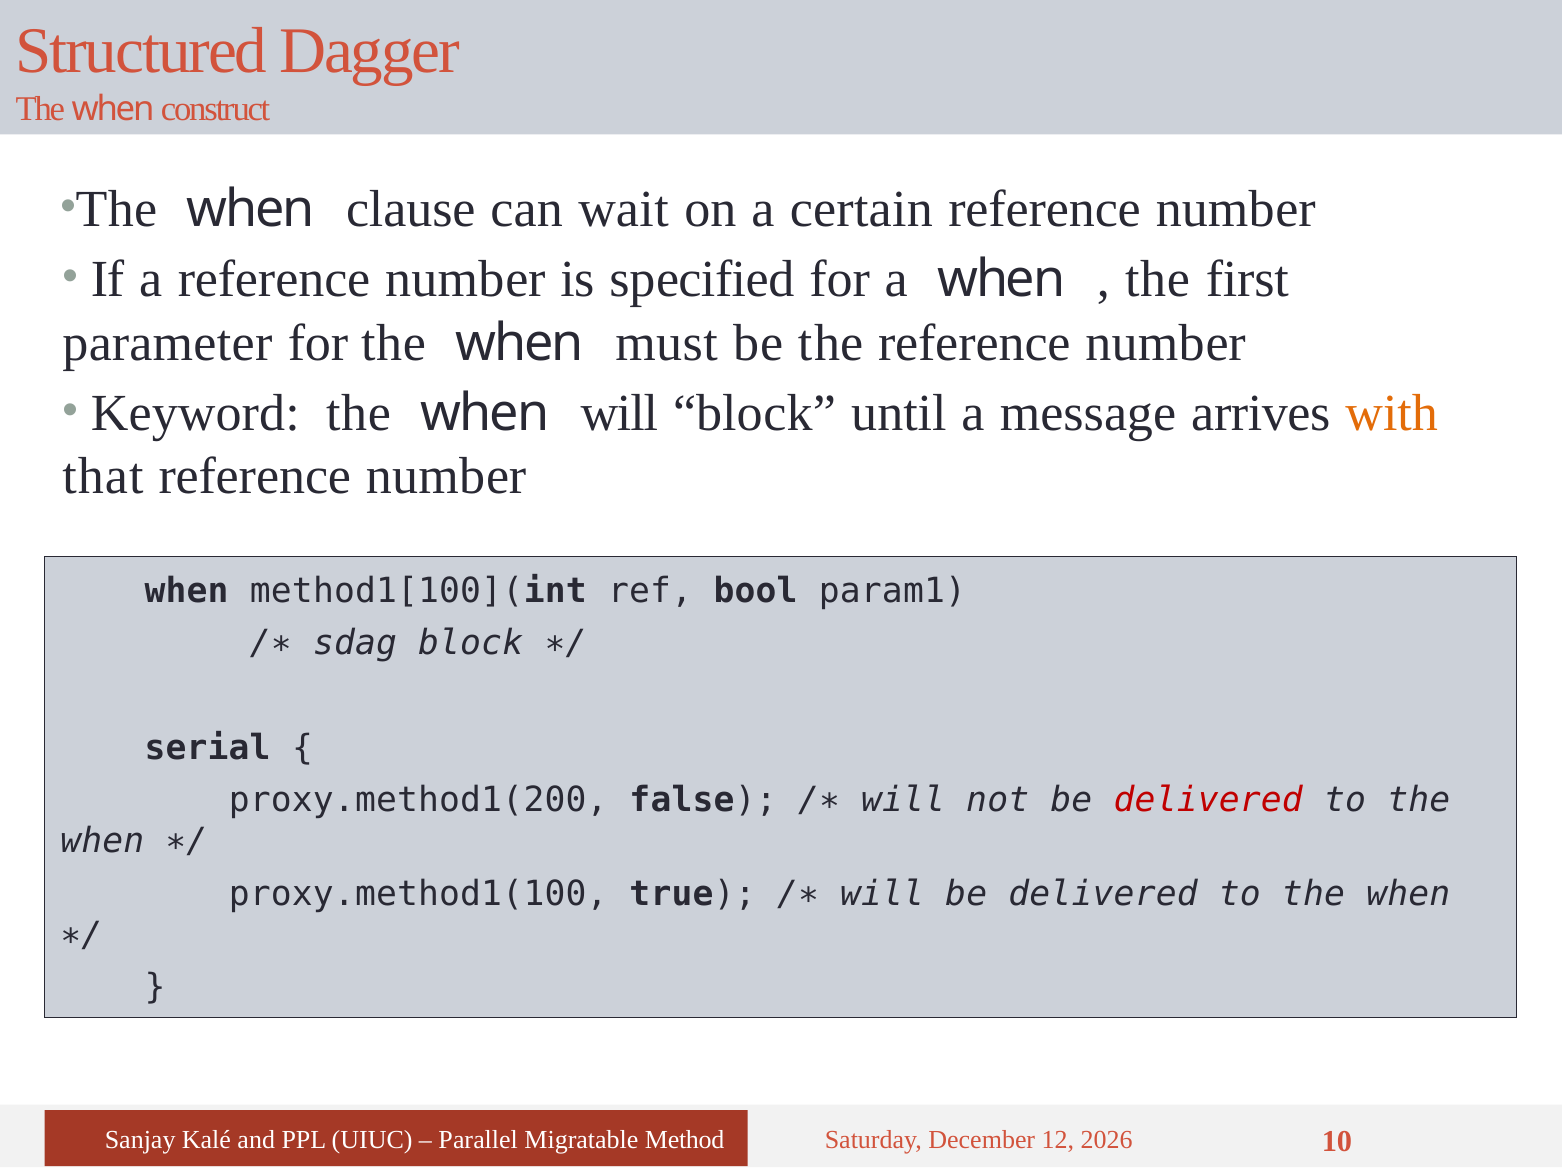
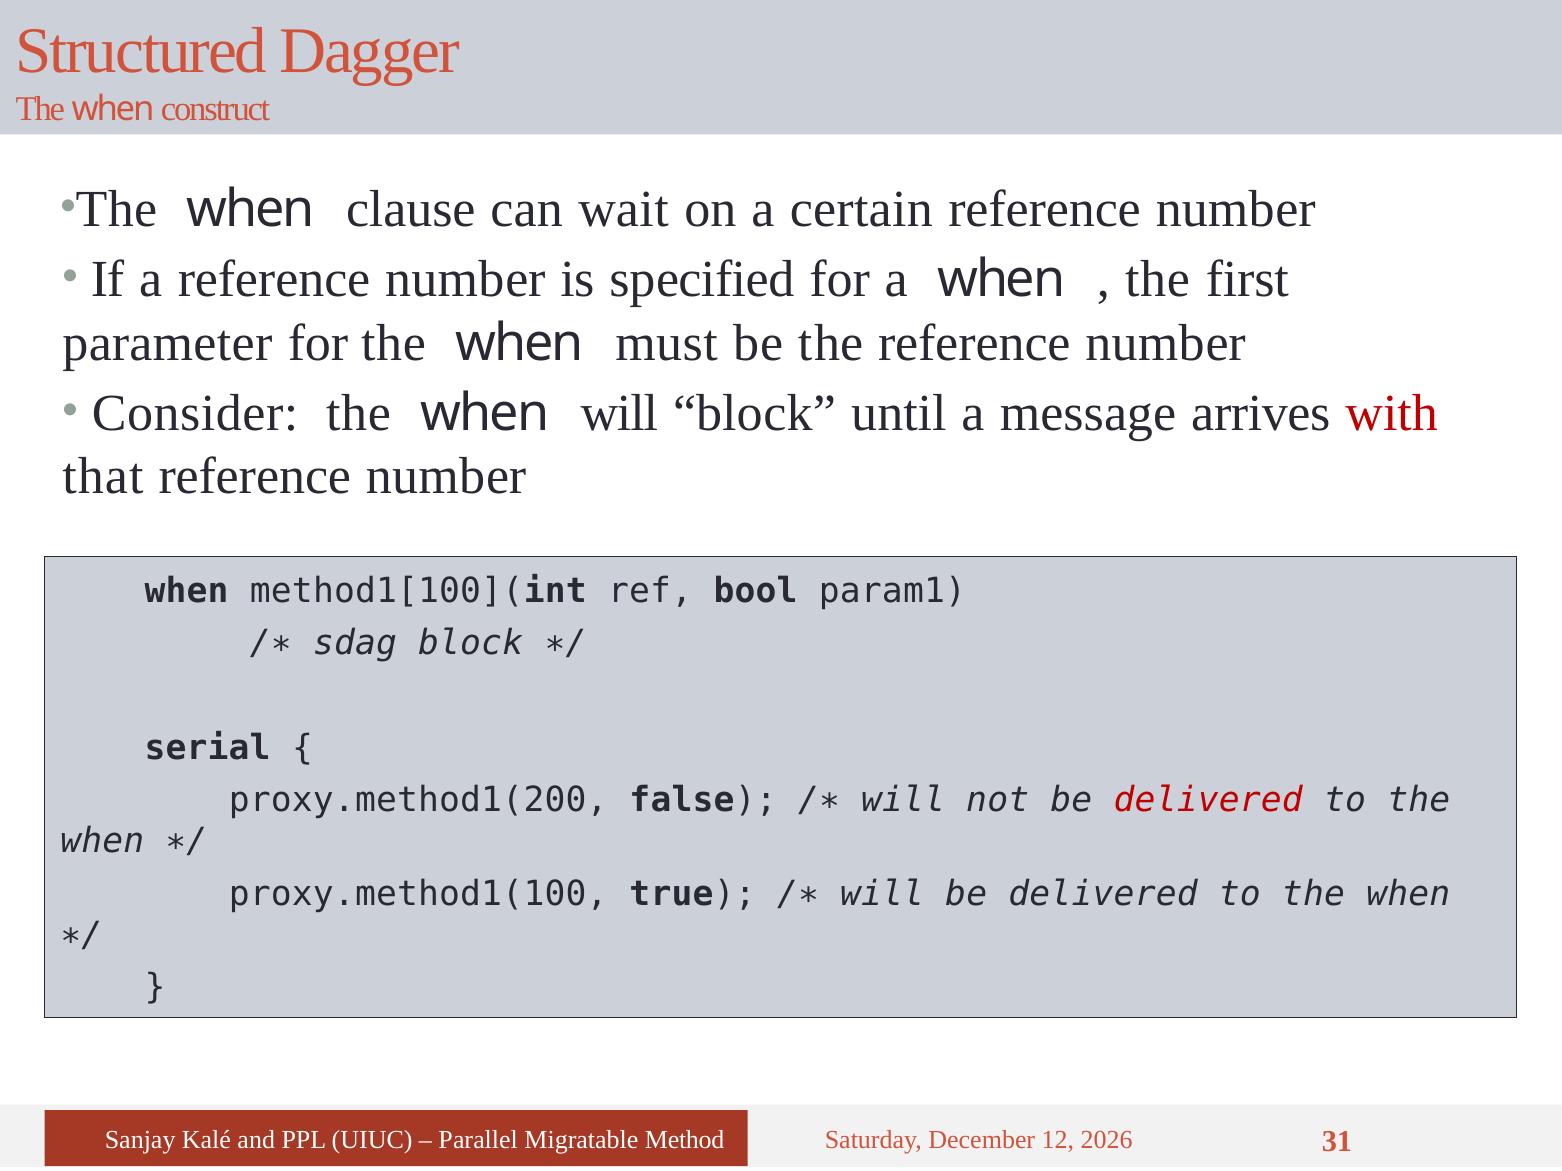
Keyword: Keyword -> Consider (195, 413)
with colour: orange -> red (1392, 413)
10: 10 -> 31 (1337, 1142)
